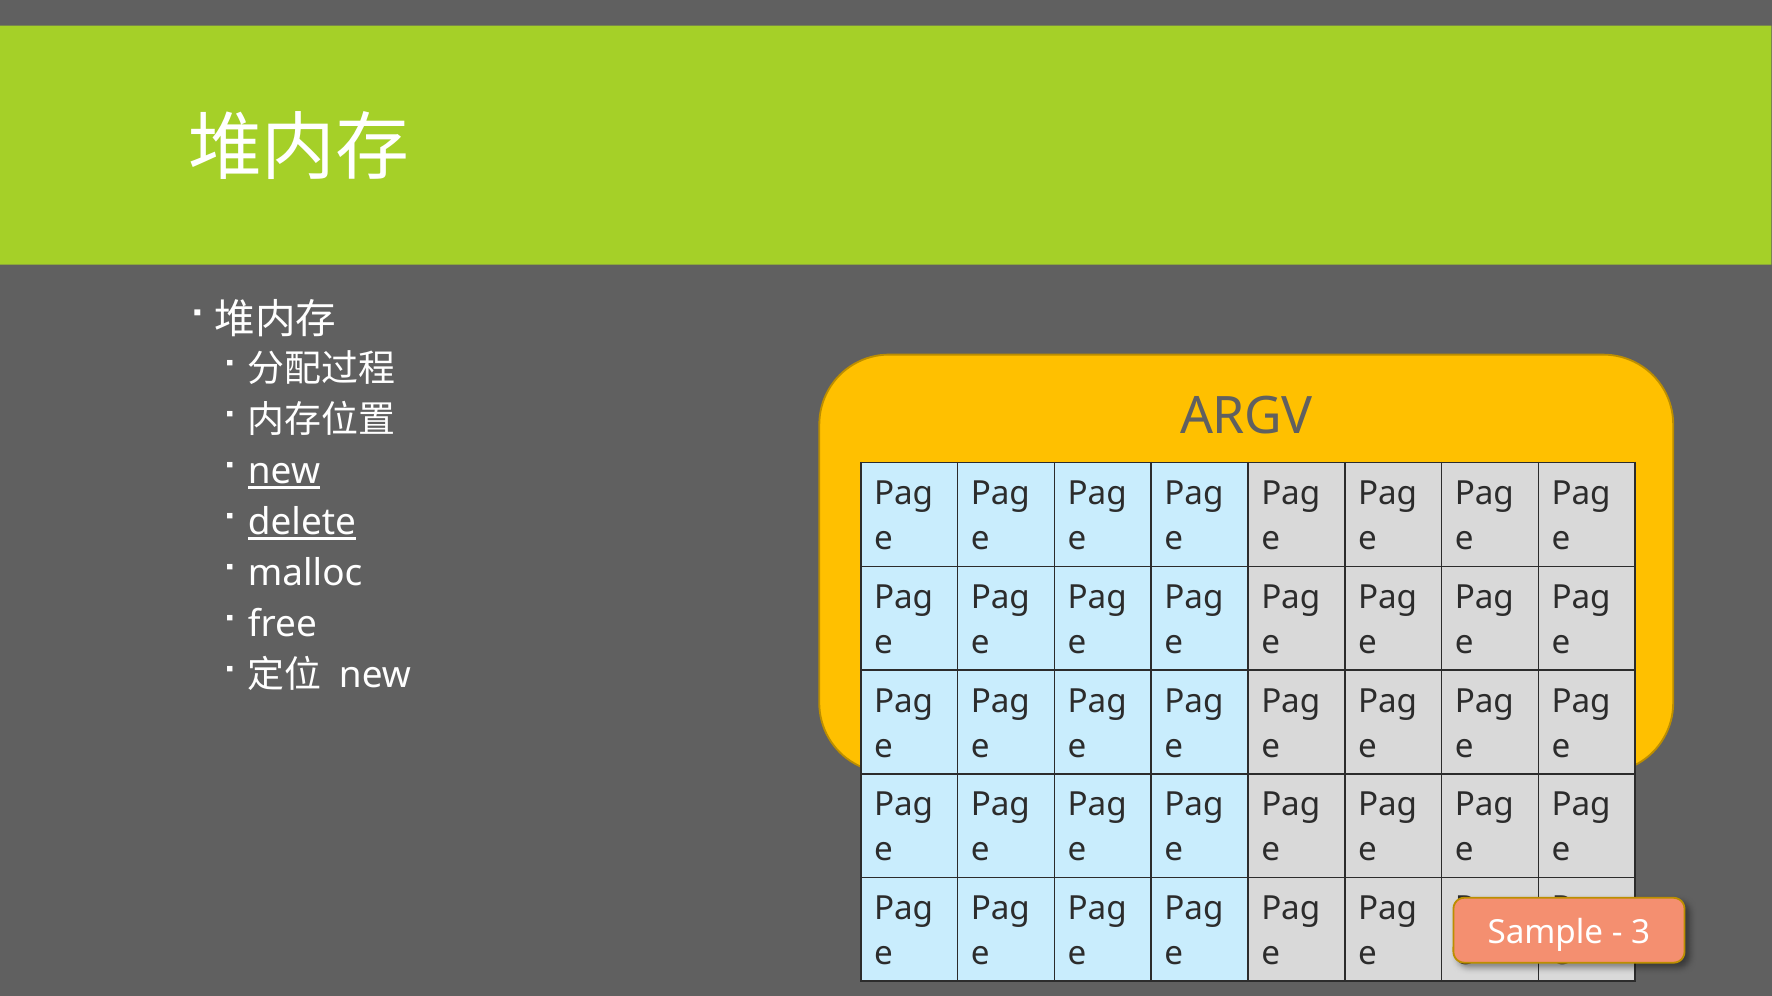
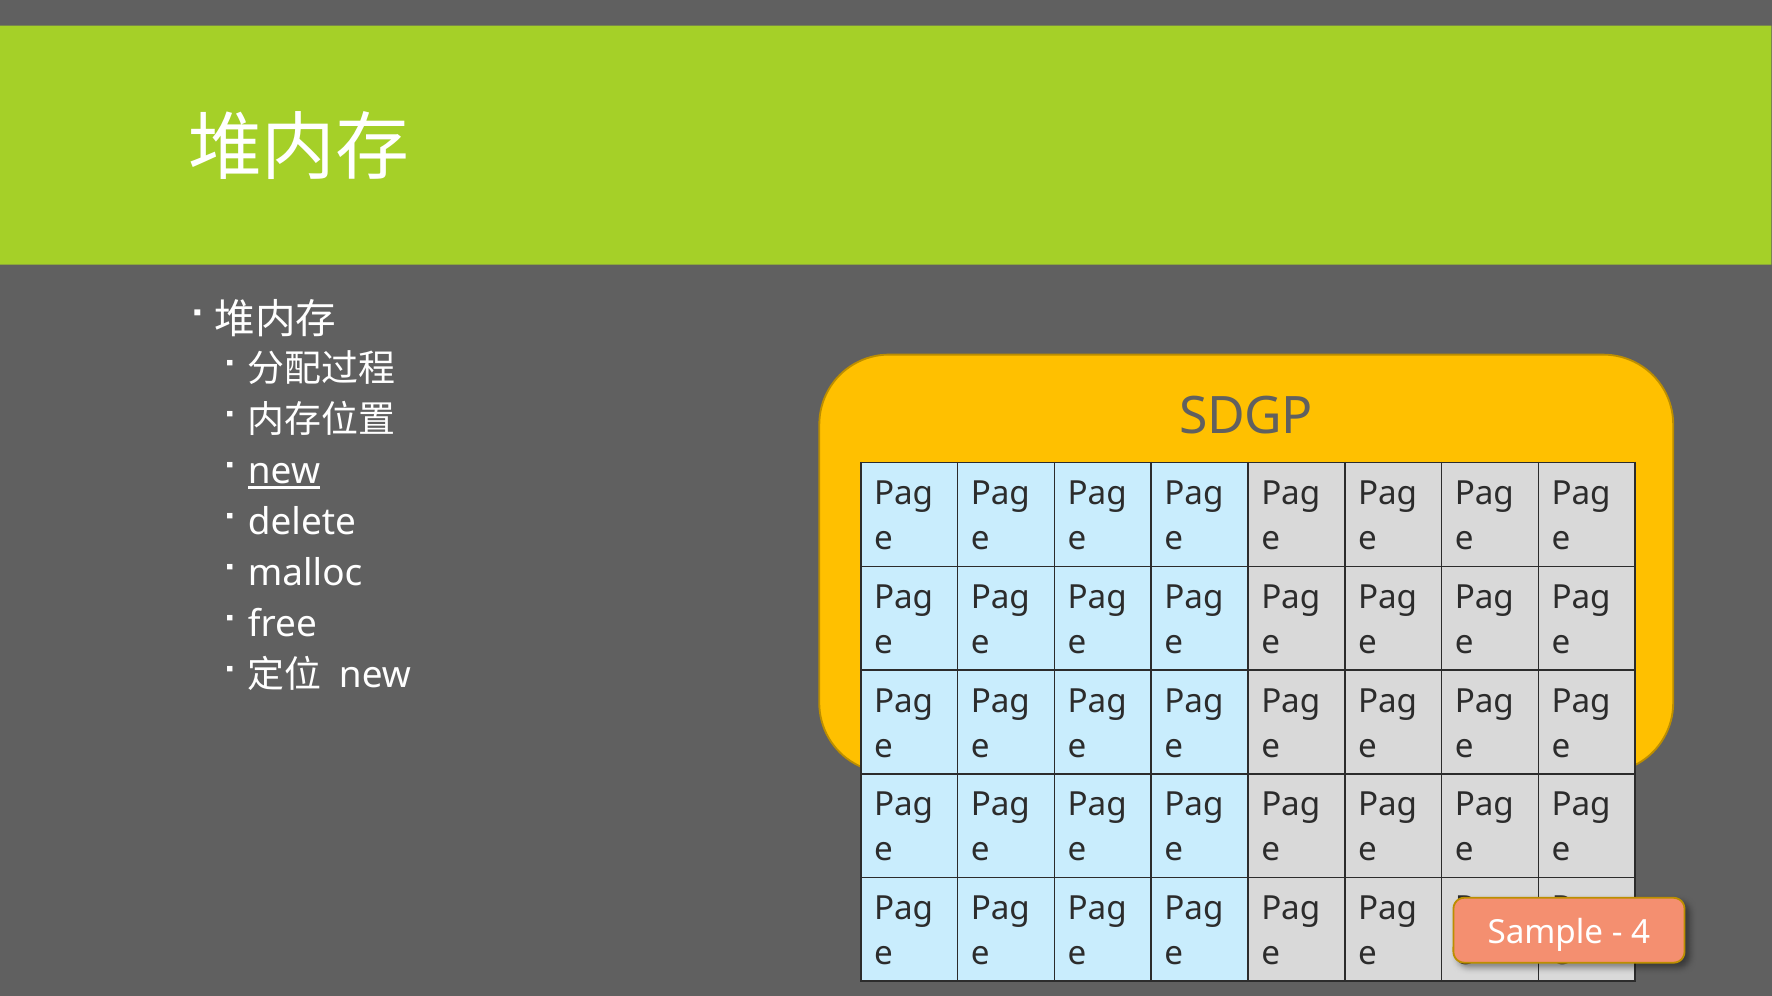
ARGV: ARGV -> SDGP (1246, 416)
delete underline: present -> none (302, 523)
3: 3 -> 4 (1641, 933)
